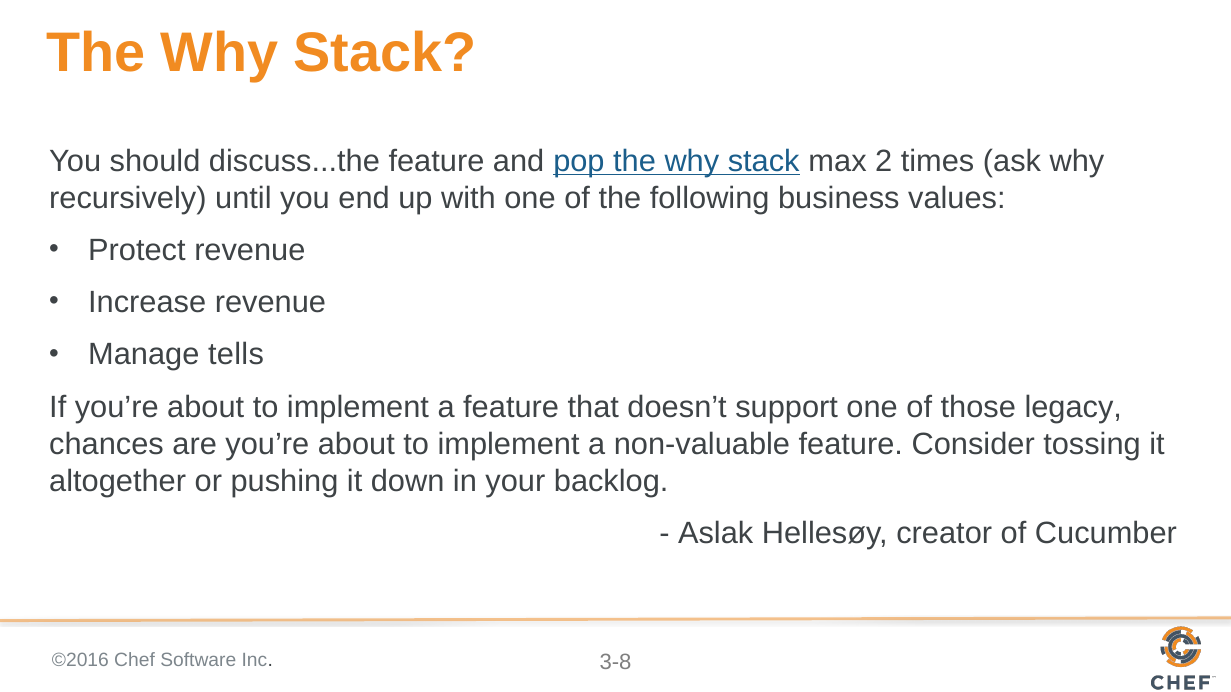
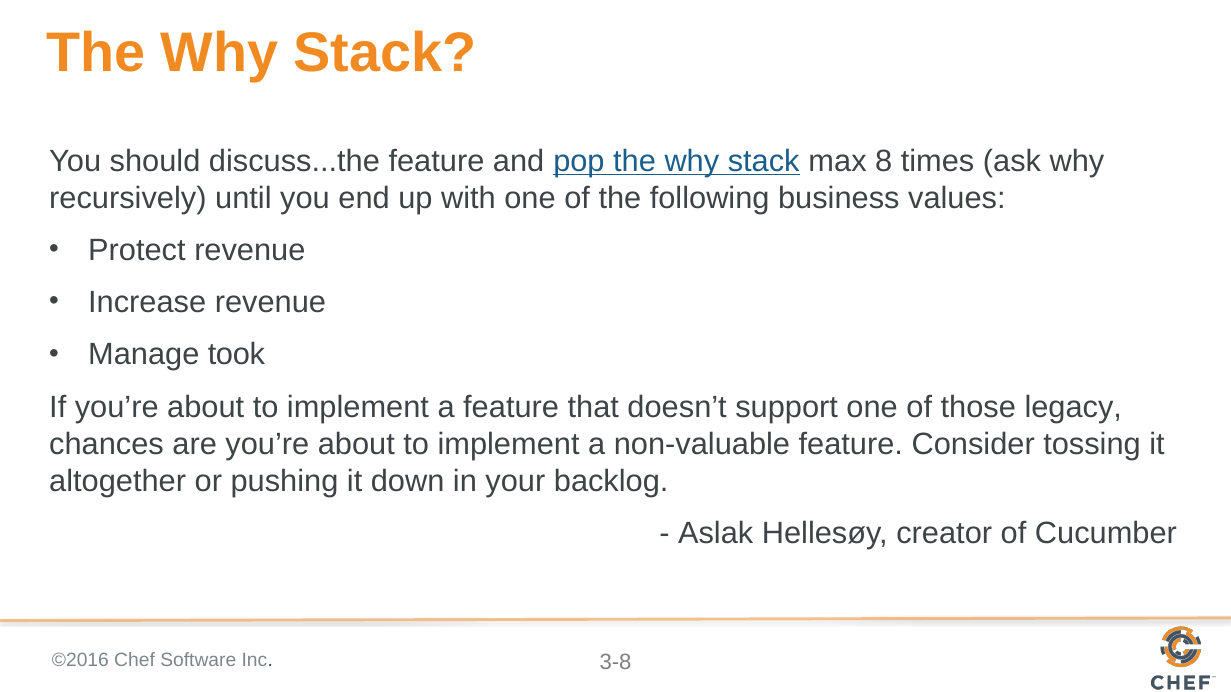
2: 2 -> 8 (884, 161)
tells: tells -> took (236, 355)
